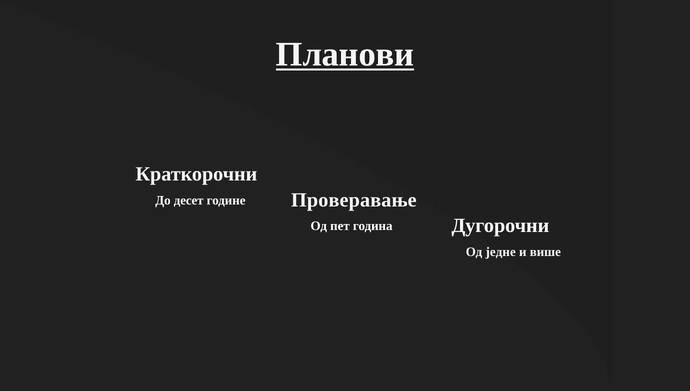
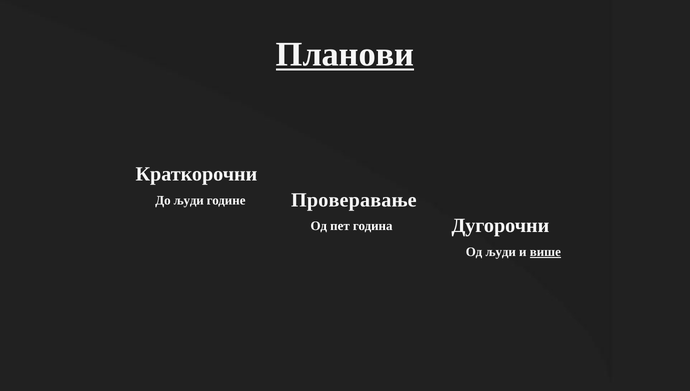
До десет: десет -> људи (189, 200)
Од једне: једне -> људи (501, 252)
више underline: none -> present (545, 252)
